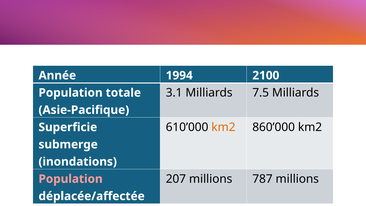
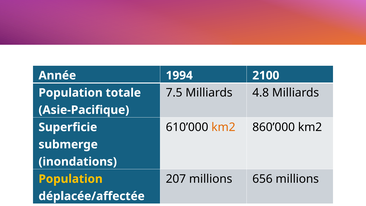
3.1: 3.1 -> 7.5 (174, 93)
7.5: 7.5 -> 4.8 (261, 93)
787: 787 -> 656 (262, 179)
Population colour: pink -> yellow (71, 179)
